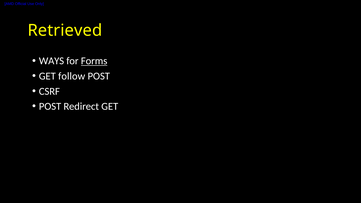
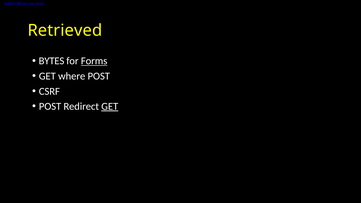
WAYS: WAYS -> BYTES (52, 61)
follow: follow -> where (72, 76)
GET underline: none -> present (110, 106)
